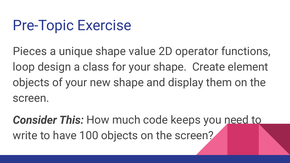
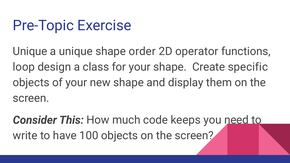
Pieces: Pieces -> Unique (30, 51)
value: value -> order (142, 51)
element: element -> specific (248, 67)
